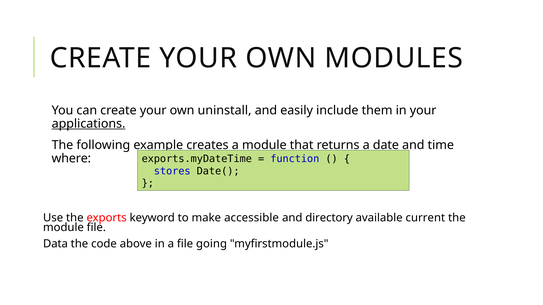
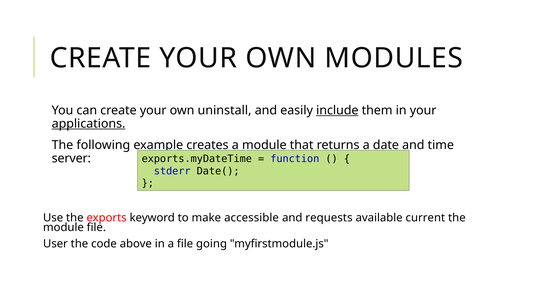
include underline: none -> present (337, 110)
where: where -> server (71, 159)
stores: stores -> stderr (172, 171)
directory: directory -> requests (329, 218)
Data: Data -> User (55, 244)
